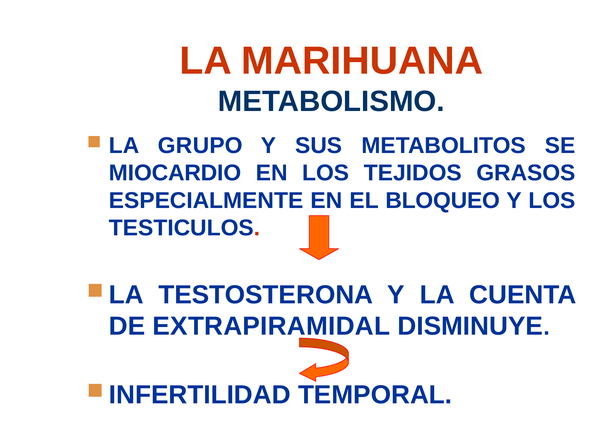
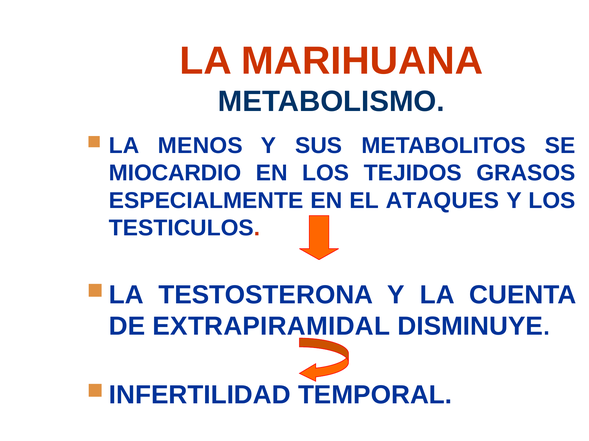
GRUPO: GRUPO -> MENOS (200, 146)
BLOQUEO: BLOQUEO -> ATAQUES (443, 201)
